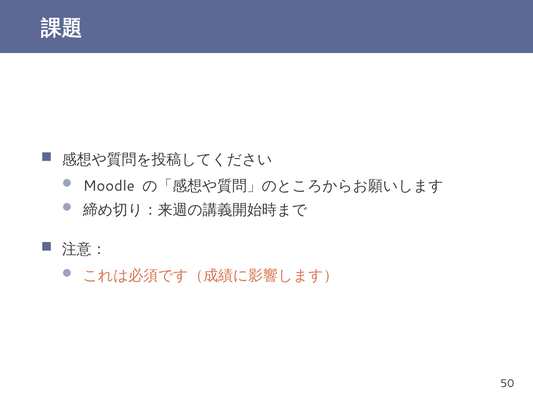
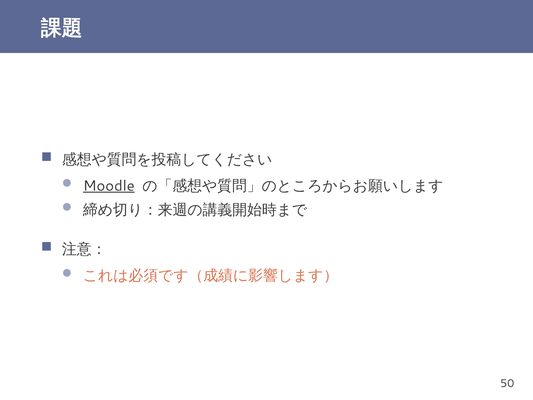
Moodle underline: none -> present (109, 186)
